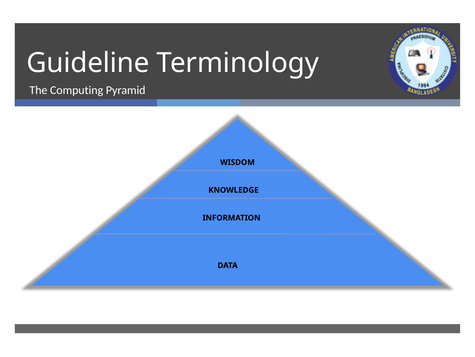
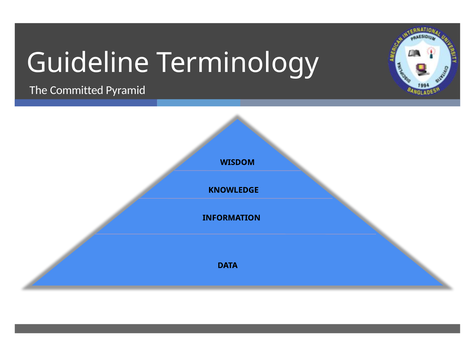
Computing: Computing -> Committed (77, 90)
